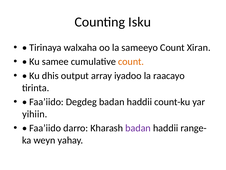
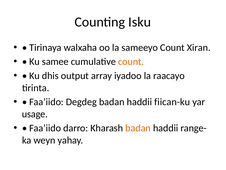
count-ku: count-ku -> fiican-ku (172, 102)
yihiin: yihiin -> usage (35, 114)
badan colour: purple -> orange (138, 128)
